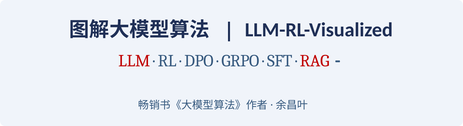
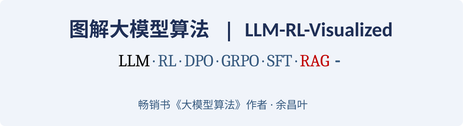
LLM colour: red -> black (134, 61)
